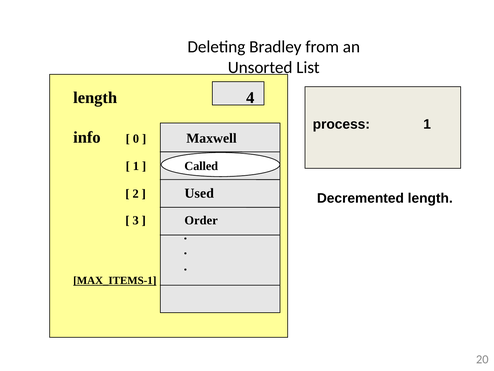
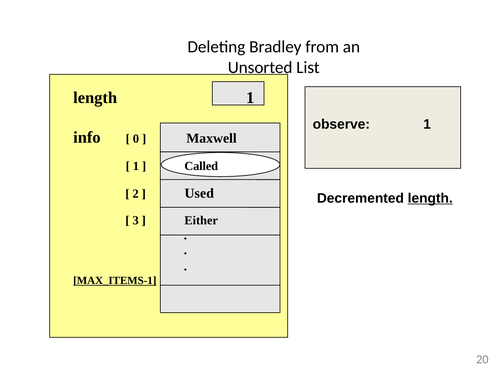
length 4: 4 -> 1 (250, 98)
process: process -> observe (341, 124)
length underline: none -> present (430, 198)
Order: Order -> Either (201, 220)
